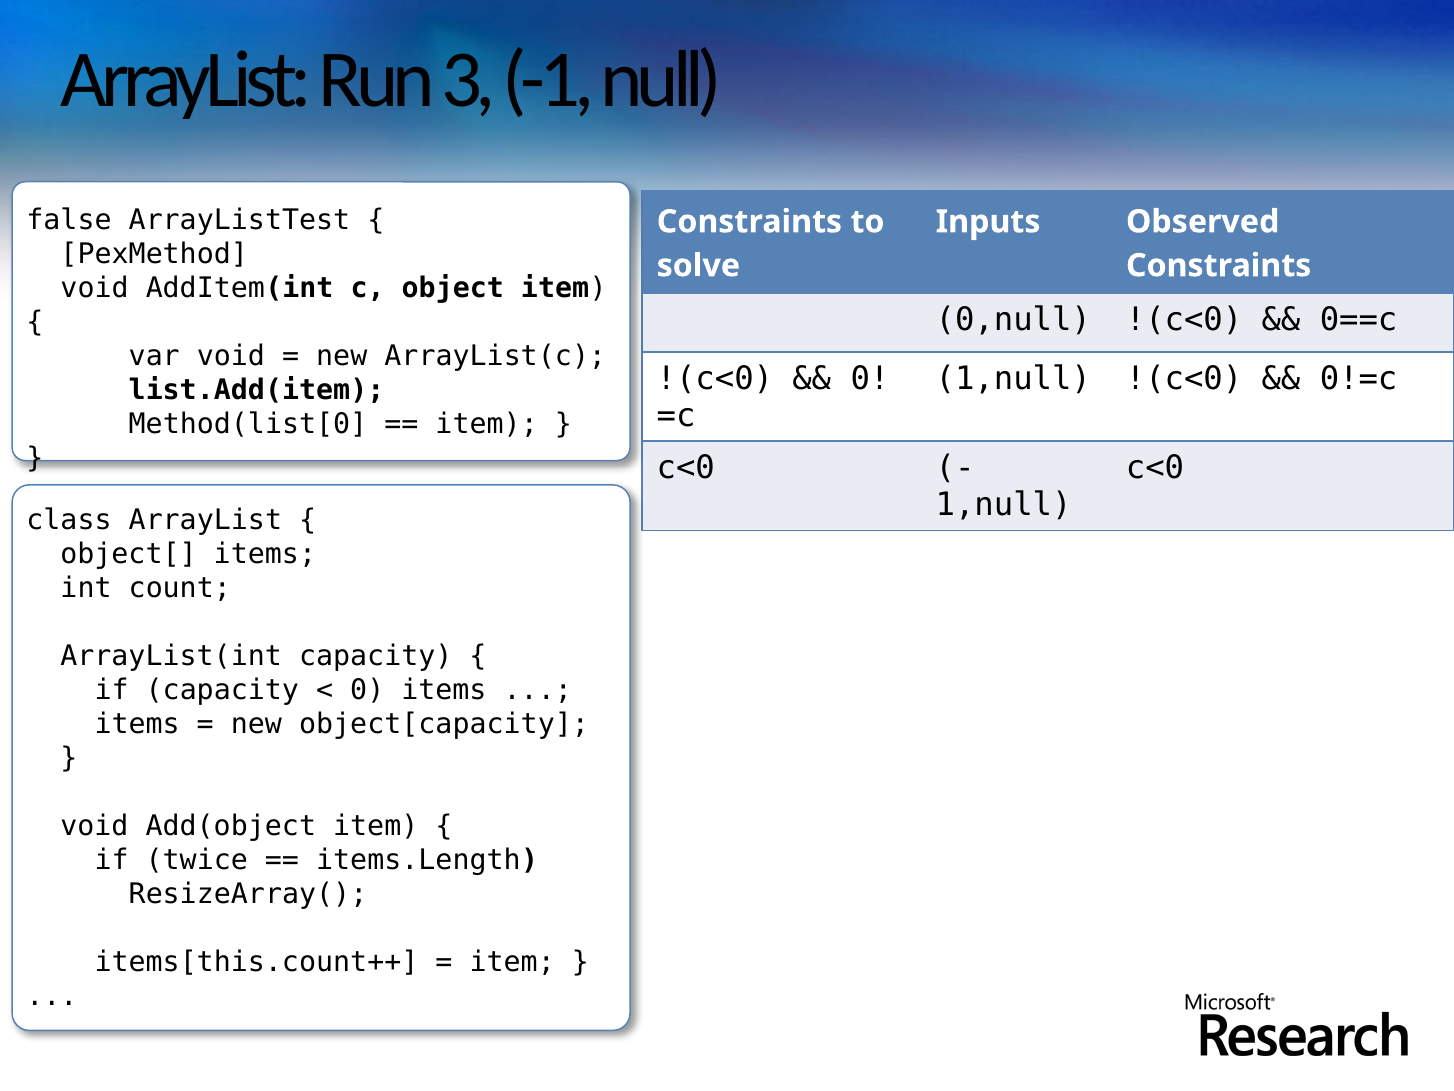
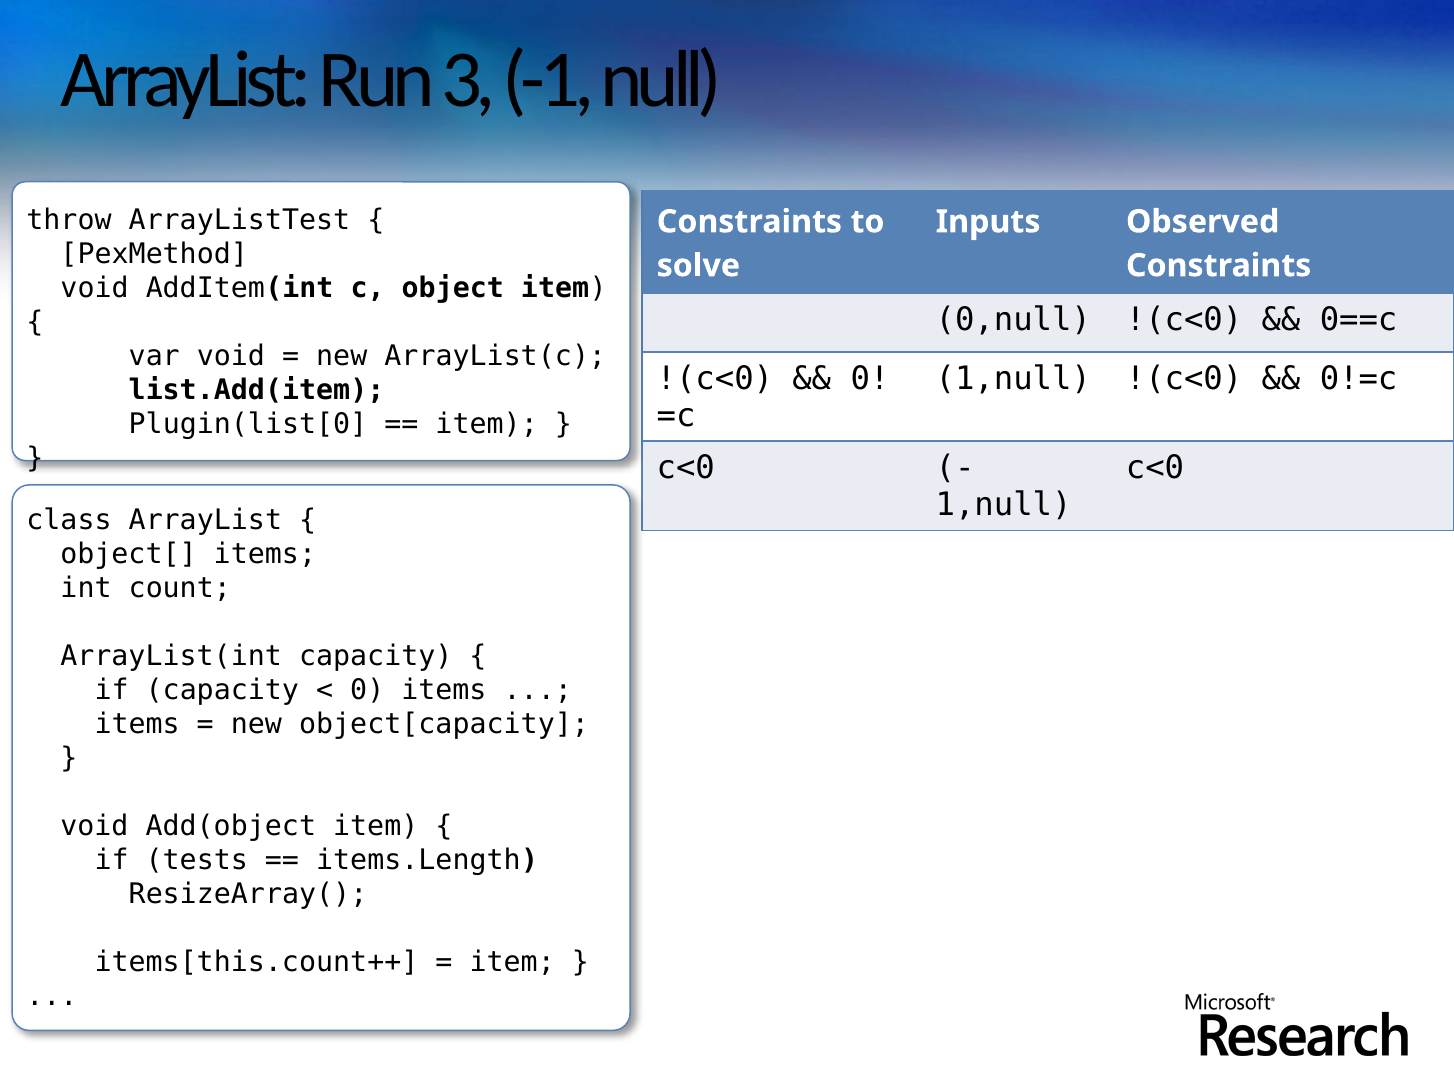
false: false -> throw (69, 220)
Method(list[0: Method(list[0 -> Plugin(list[0 (248, 424)
twice: twice -> tests (197, 860)
